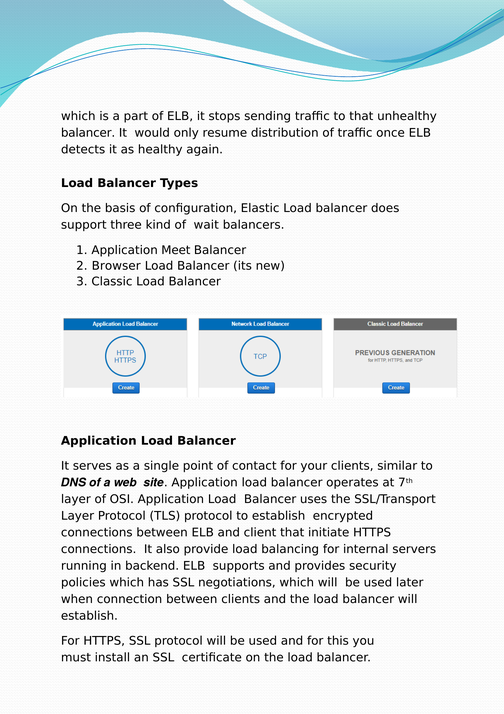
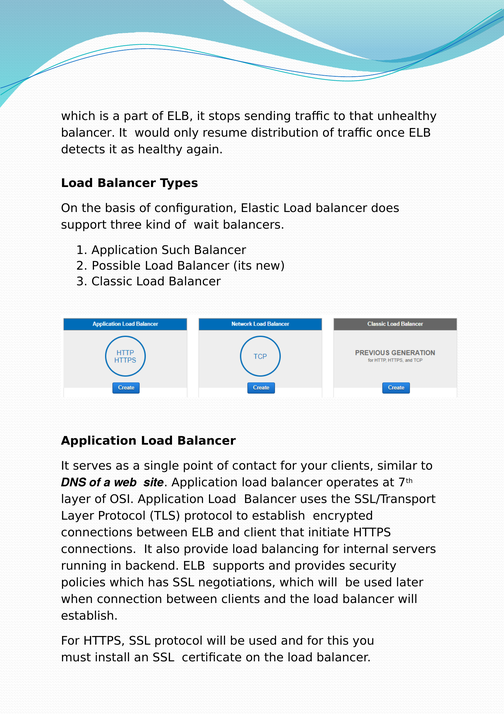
Meet: Meet -> Such (176, 250)
Browser: Browser -> Possible (116, 266)
